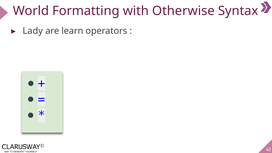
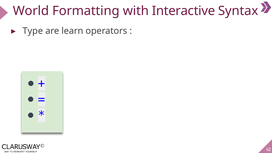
Otherwise: Otherwise -> Interactive (184, 11)
Lady: Lady -> Type (33, 31)
